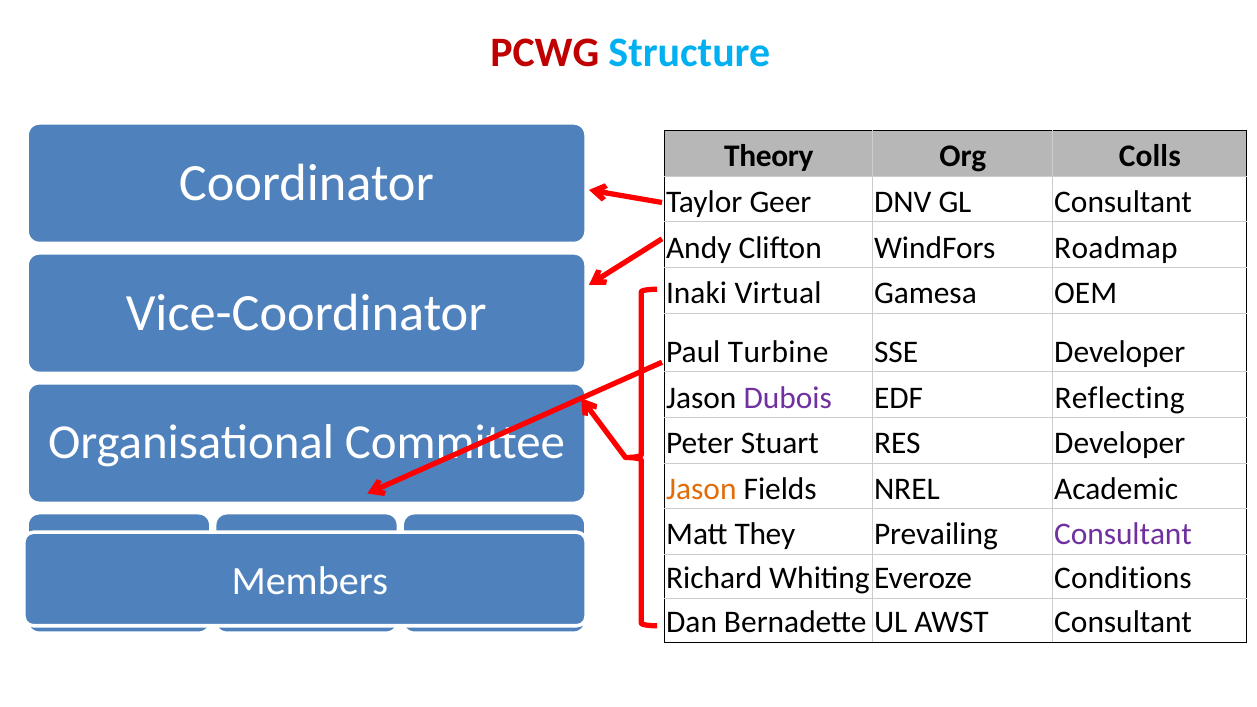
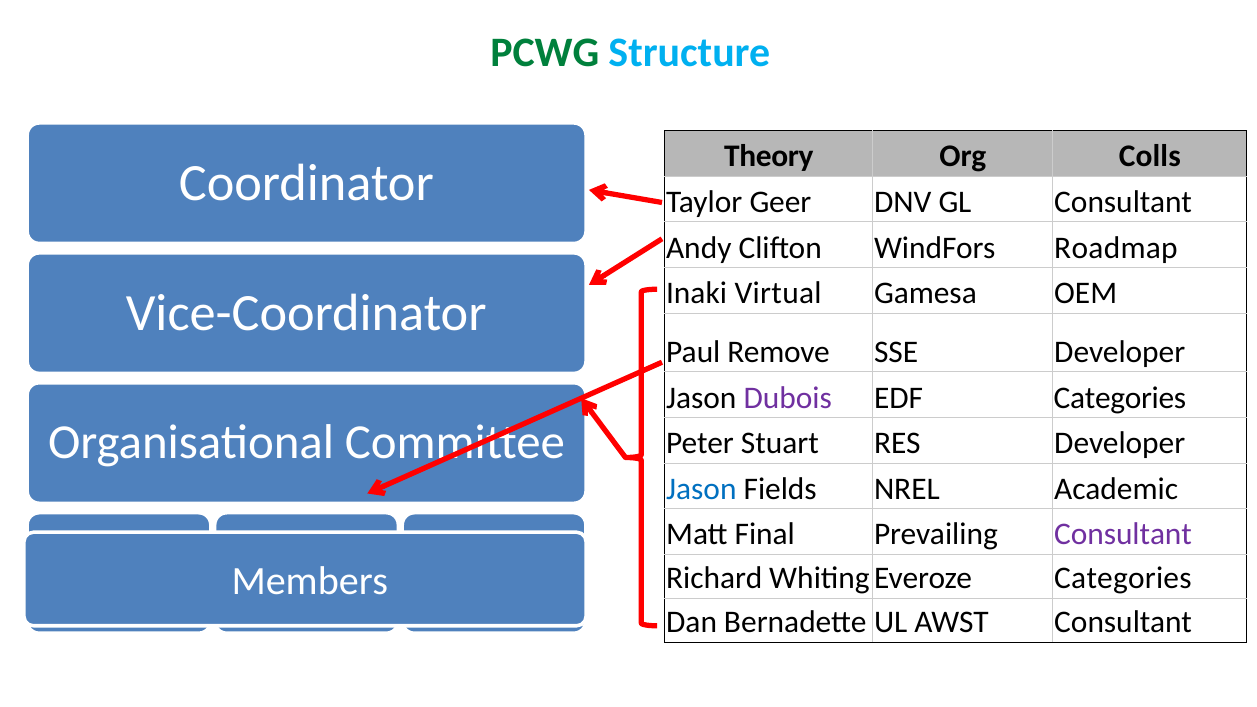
PCWG colour: red -> green (545, 53)
Turbine: Turbine -> Remove (779, 352)
EDF Reflecting: Reflecting -> Categories (1120, 398)
Jason colour: orange -> blue (701, 489)
They: They -> Final (765, 535)
Conditions: Conditions -> Categories (1123, 579)
